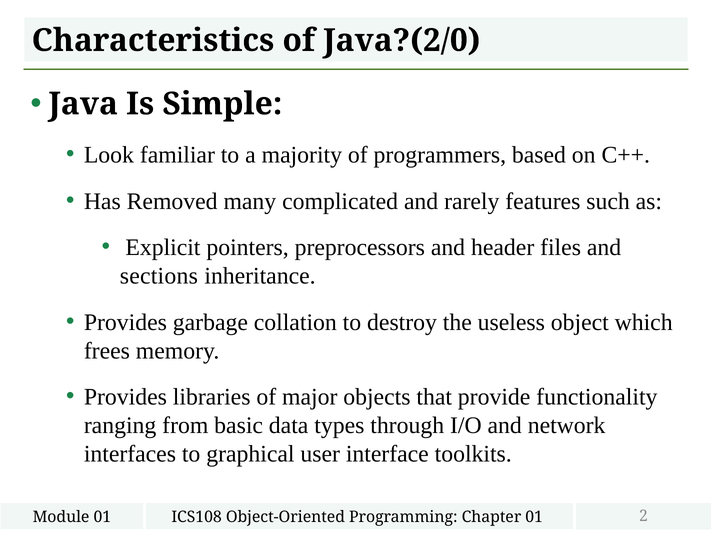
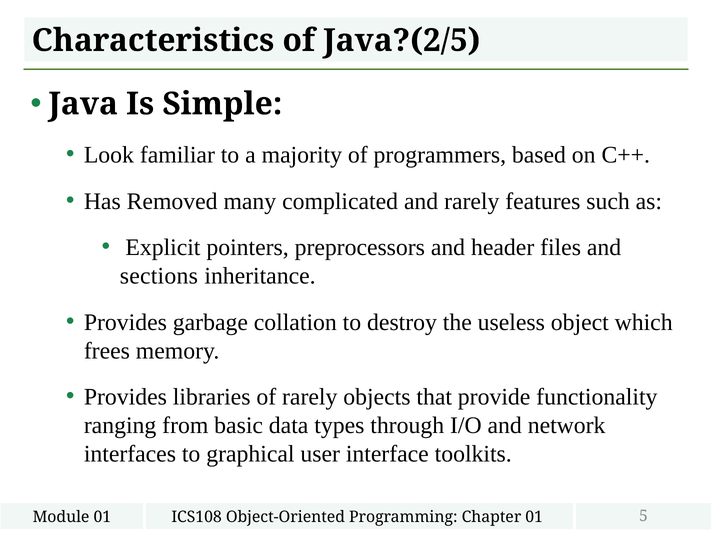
Java?(2/0: Java?(2/0 -> Java?(2/5 (402, 40)
of major: major -> rarely (310, 397)
2: 2 -> 5 (643, 516)
